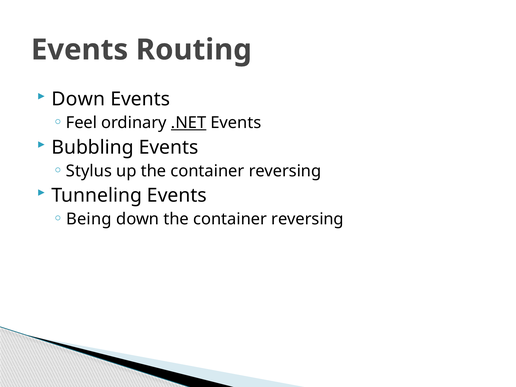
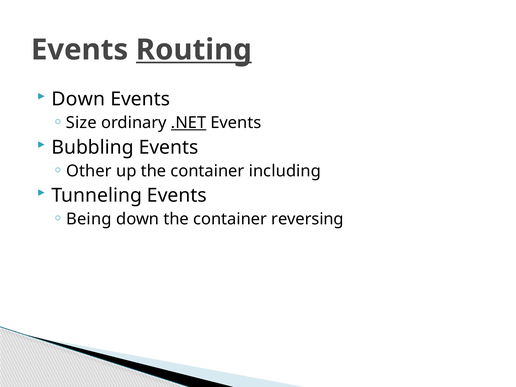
Routing underline: none -> present (194, 50)
Feel: Feel -> Size (81, 123)
Stylus: Stylus -> Other (89, 171)
up the container reversing: reversing -> including (285, 171)
